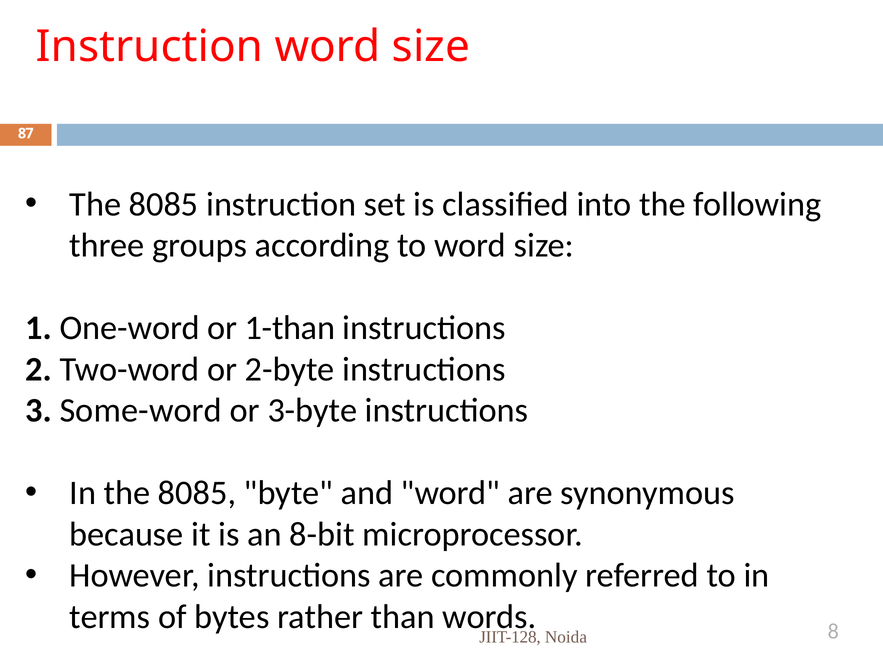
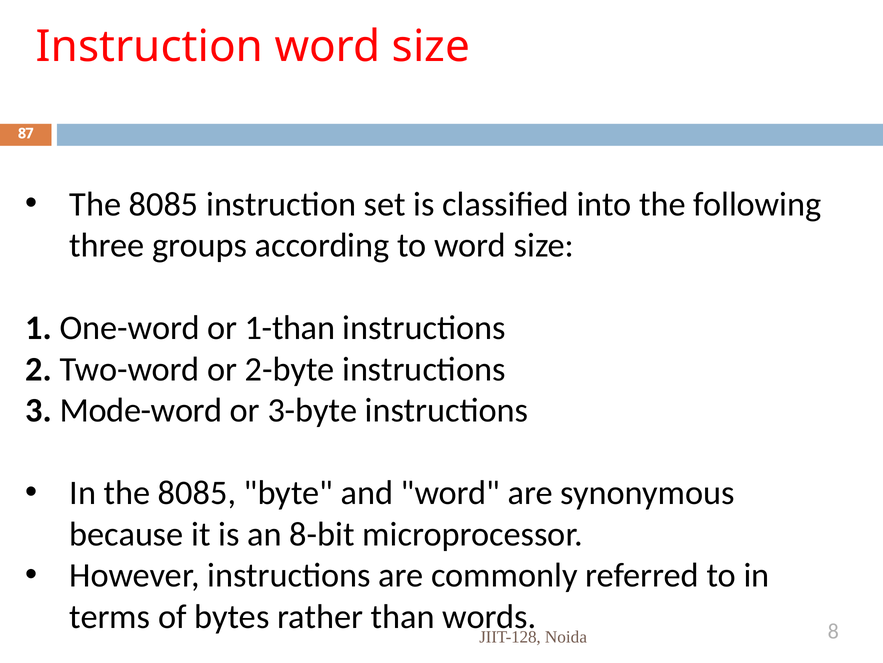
Some-word: Some-word -> Mode-word (141, 410)
